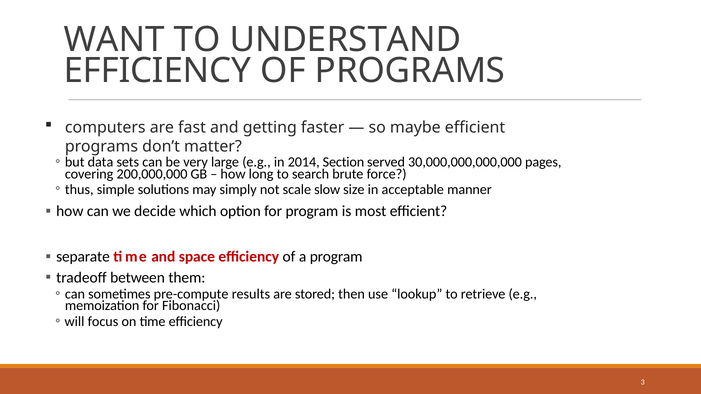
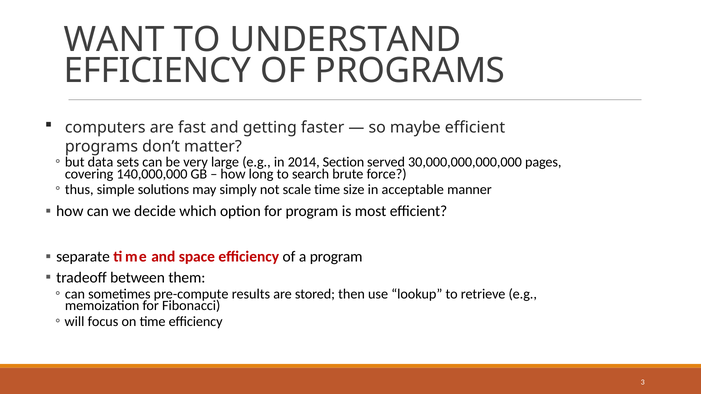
200,000,000: 200,000,000 -> 140,000,000 (152, 174)
scale slow: slow -> time (327, 190)
